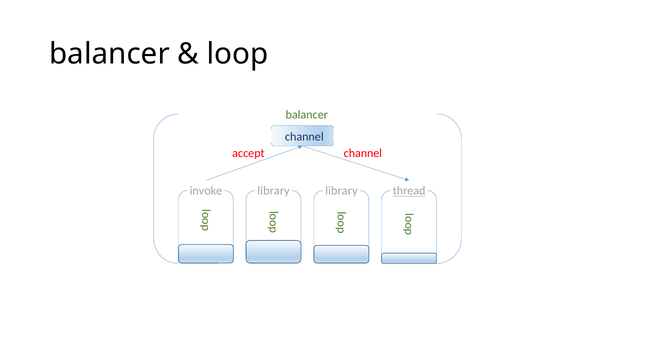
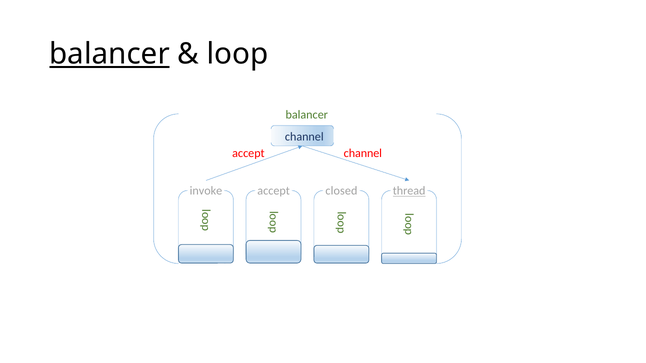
balancer underline: none -> present (109, 54)
library: library -> accept (274, 191)
library: library -> closed (341, 191)
